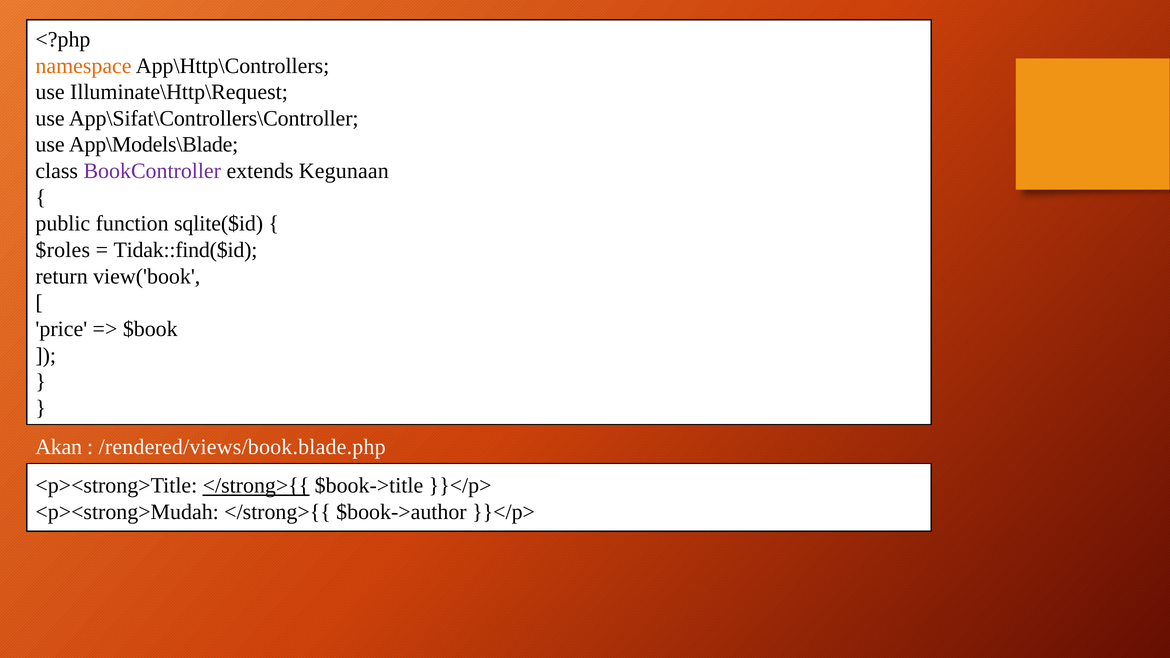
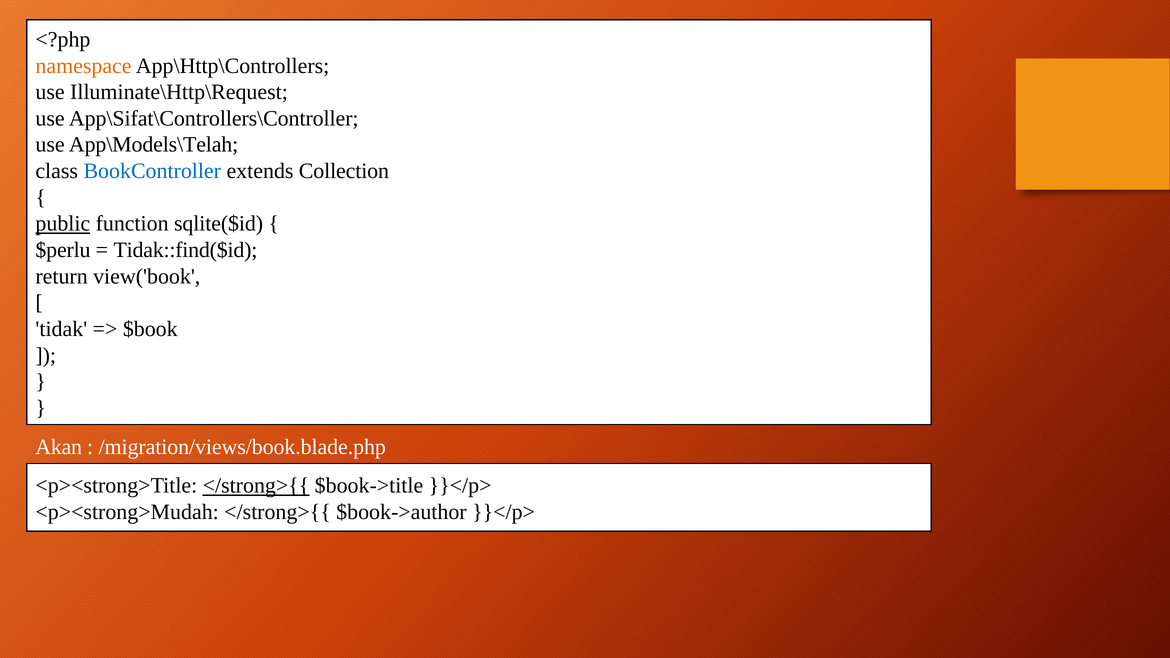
App\Models\Blade: App\Models\Blade -> App\Models\Telah (154, 145)
BookController colour: purple -> blue (152, 171)
Kegunaan: Kegunaan -> Collection (344, 171)
public underline: none -> present (63, 224)
$roles: $roles -> $perlu (63, 250)
price: price -> tidak (61, 329)
/rendered/views/book.blade.php: /rendered/views/book.blade.php -> /migration/views/book.blade.php (242, 447)
